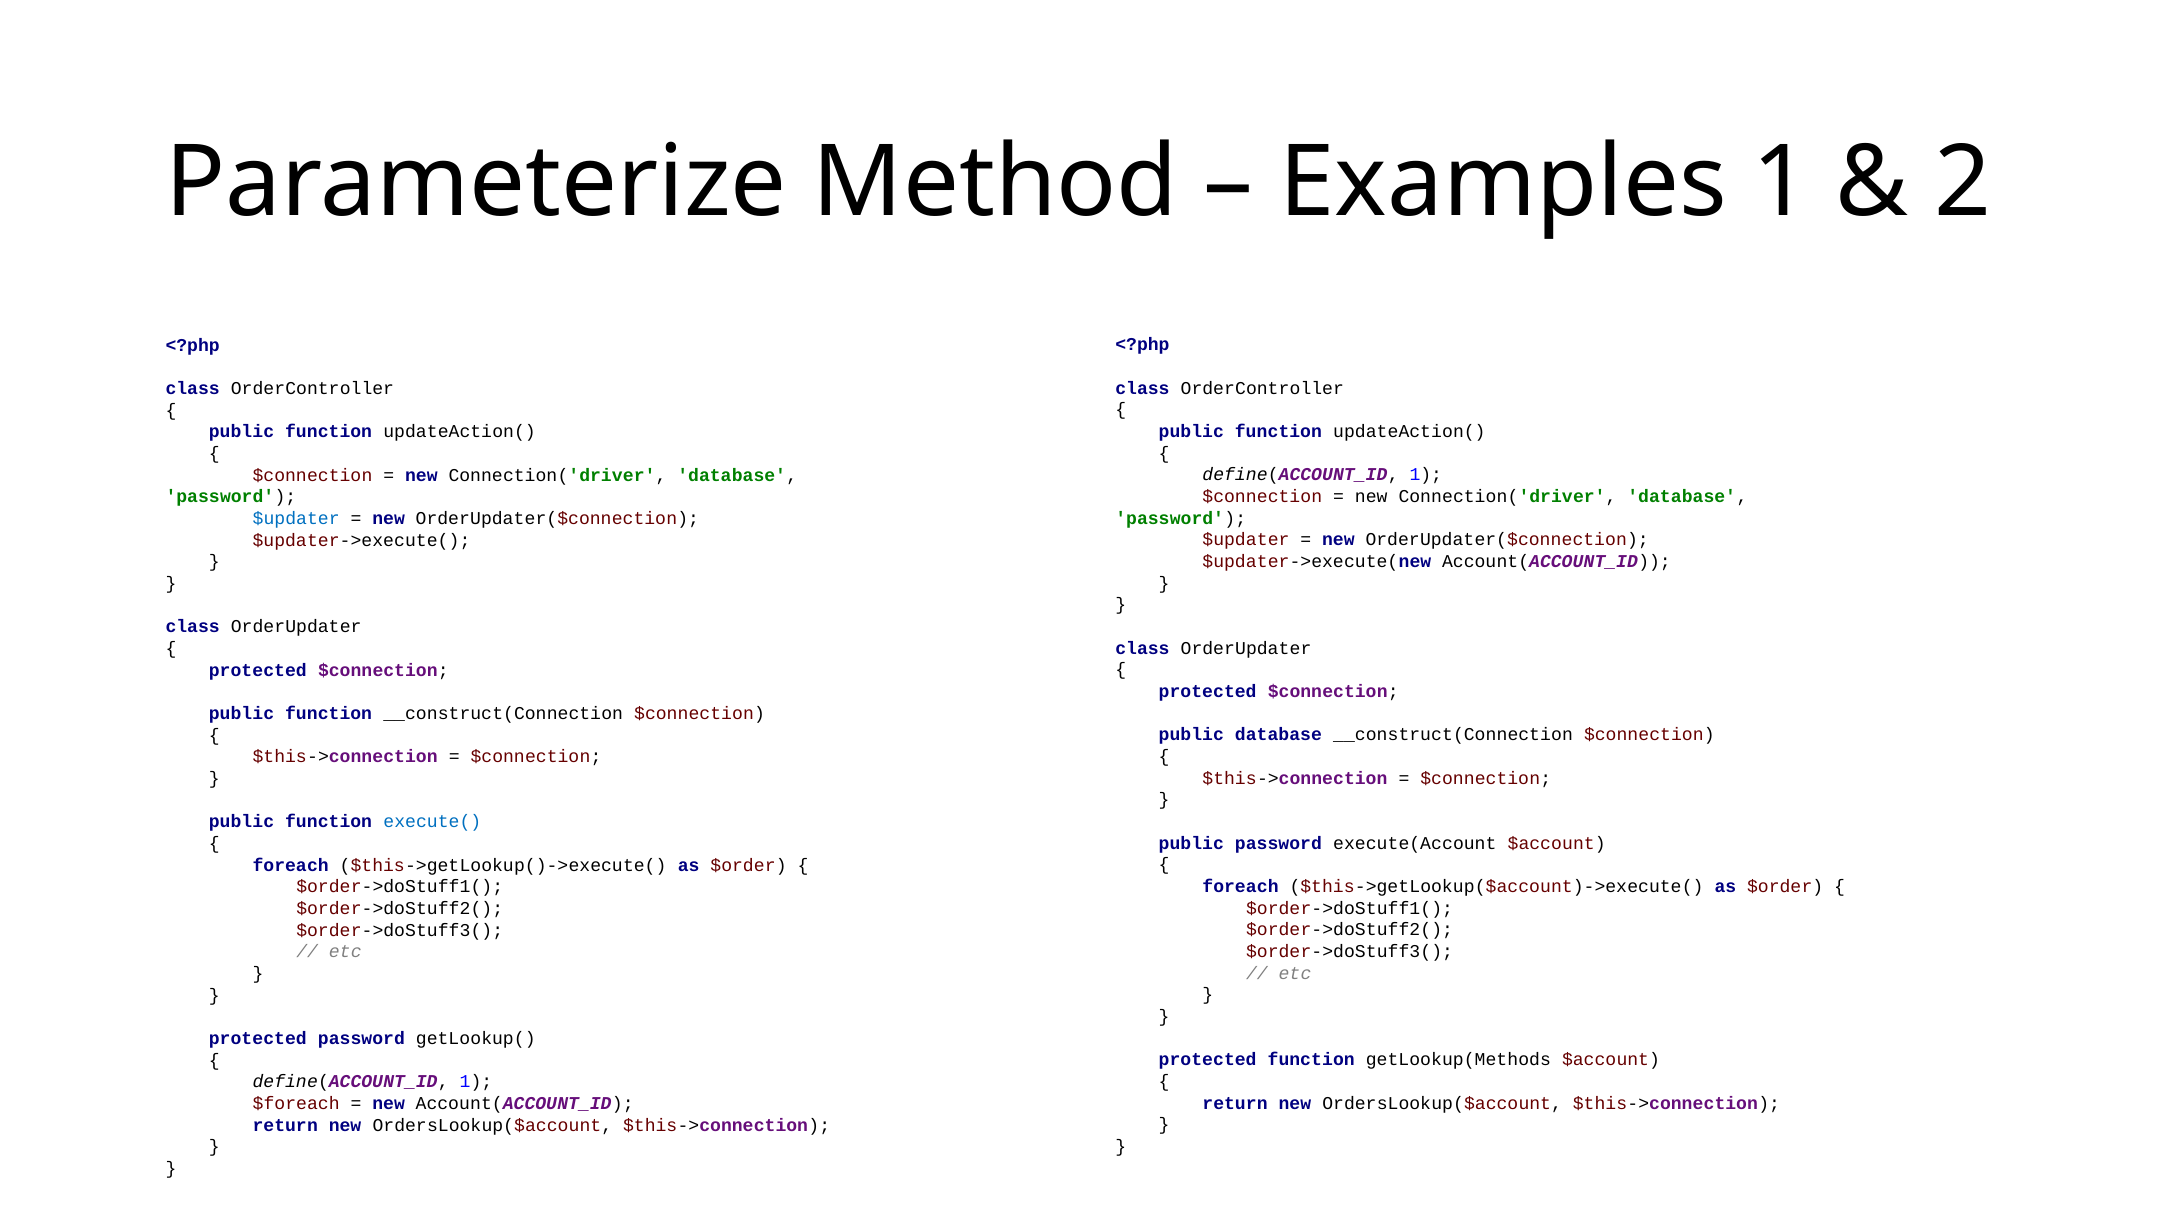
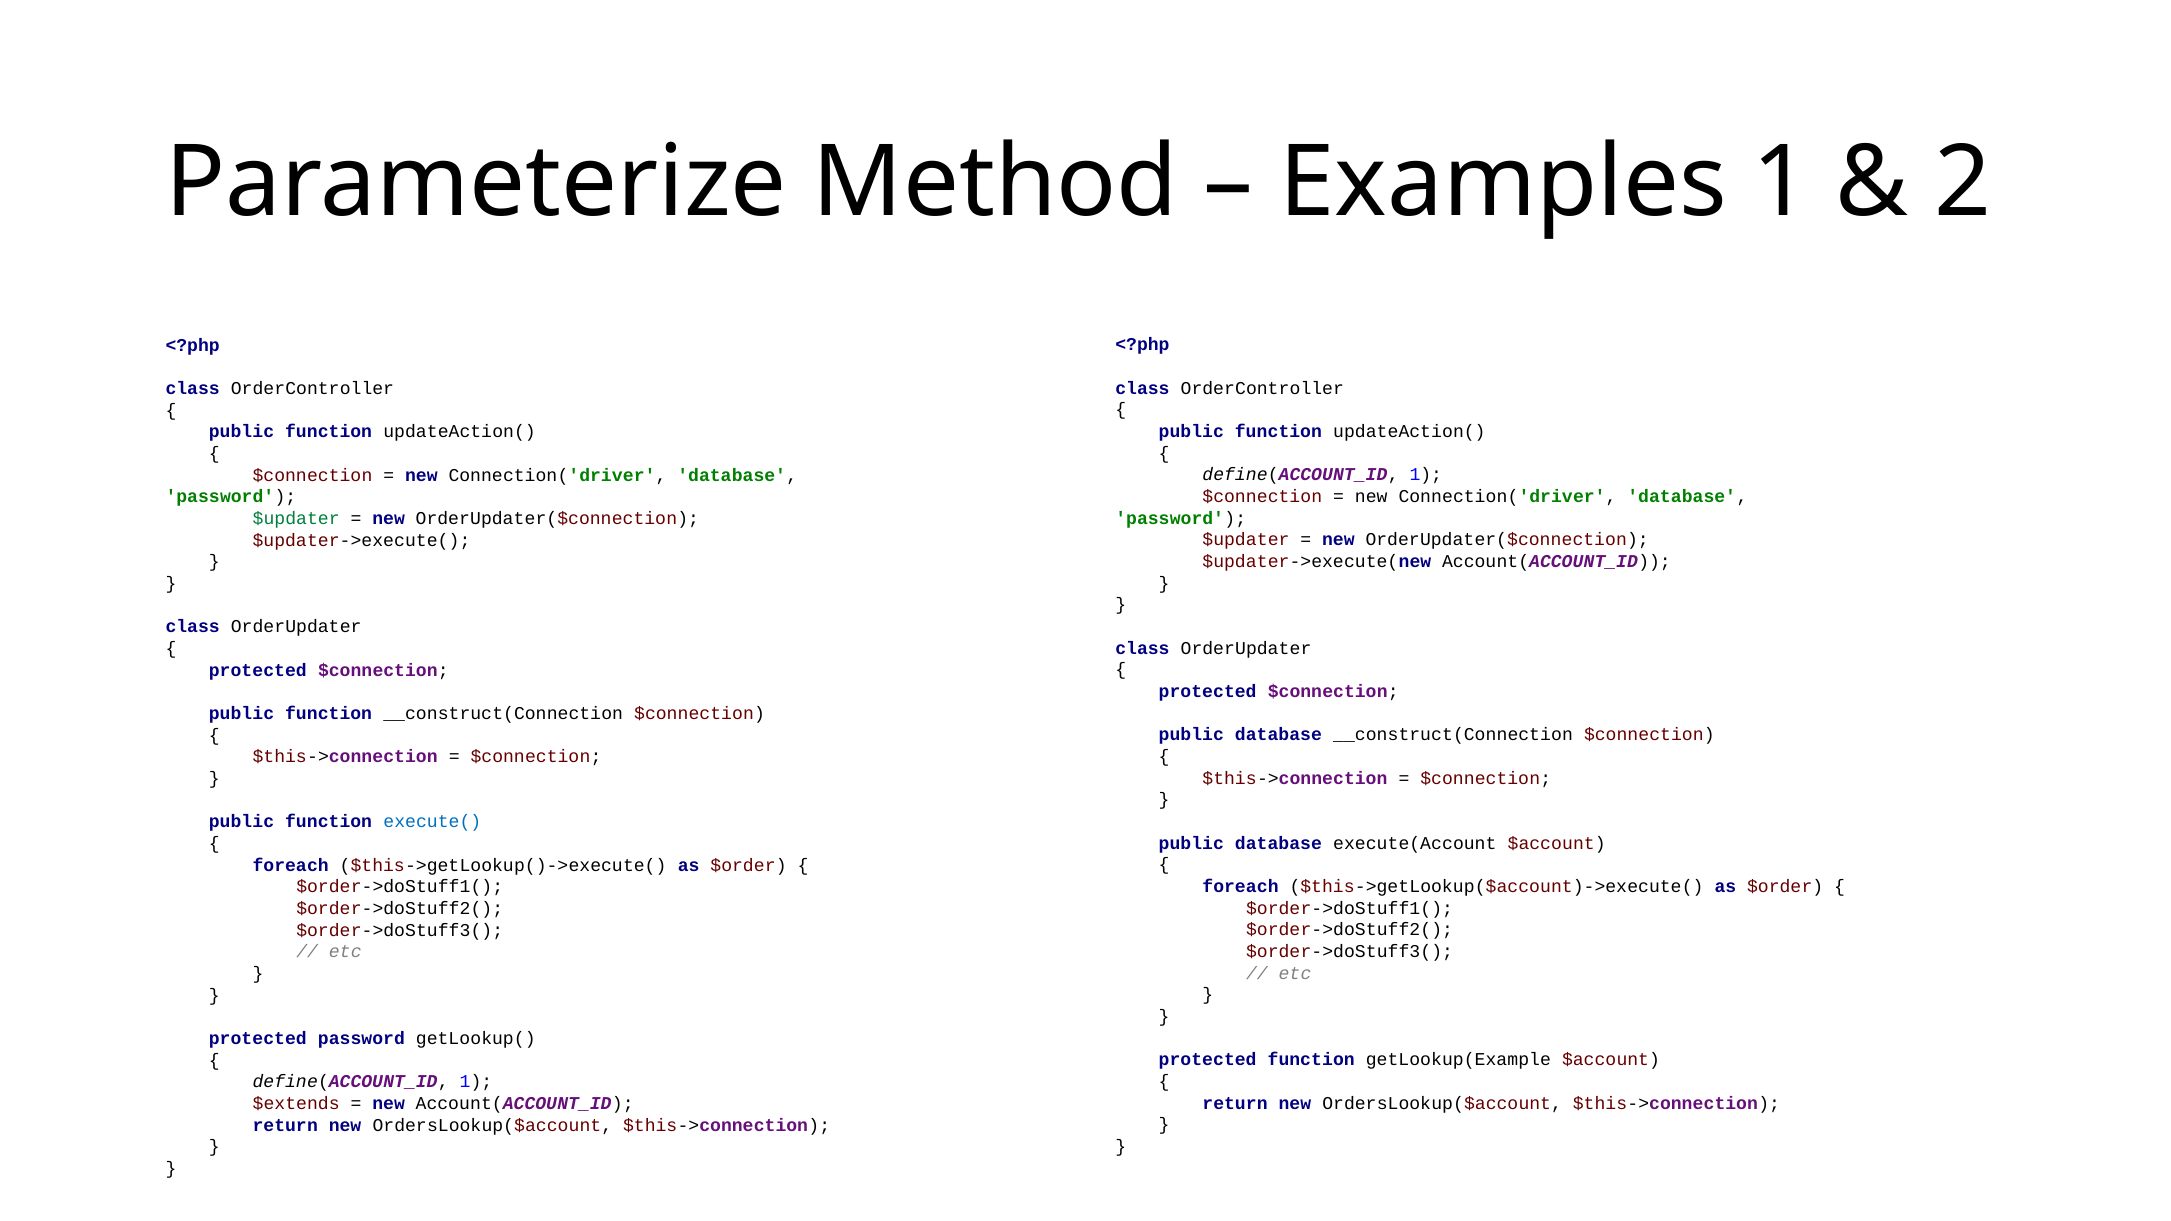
$updater colour: blue -> green (296, 519)
password: password -> database (1278, 843)
getLookup(Methods: getLookup(Methods -> getLookup(Example (1458, 1060)
$foreach: $foreach -> $extends (296, 1104)
